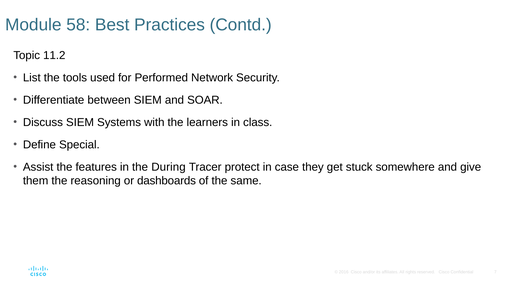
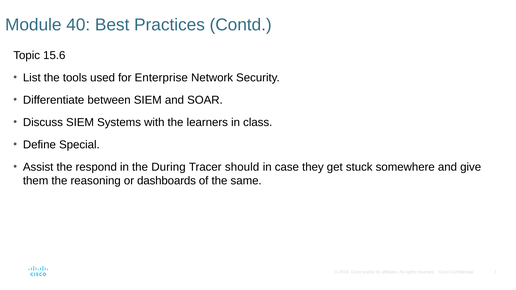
58: 58 -> 40 (78, 25)
11.2: 11.2 -> 15.6 (54, 55)
Performed: Performed -> Enterprise (161, 78)
features: features -> respond (96, 167)
protect: protect -> should (242, 167)
